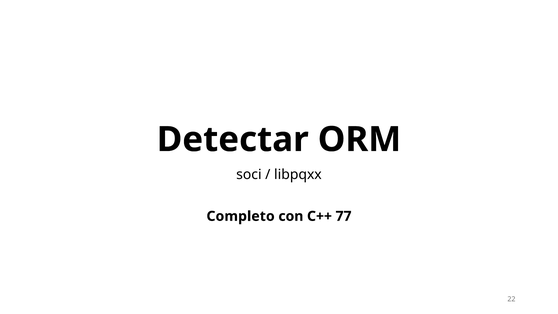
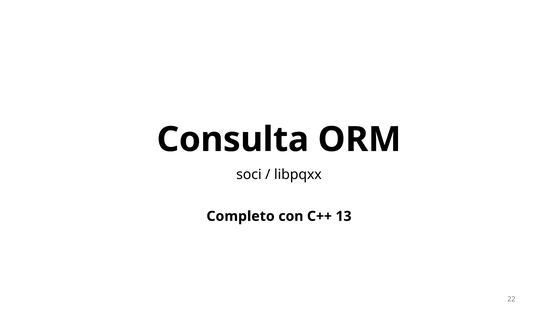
Detectar: Detectar -> Consulta (233, 139)
77: 77 -> 13 (344, 216)
